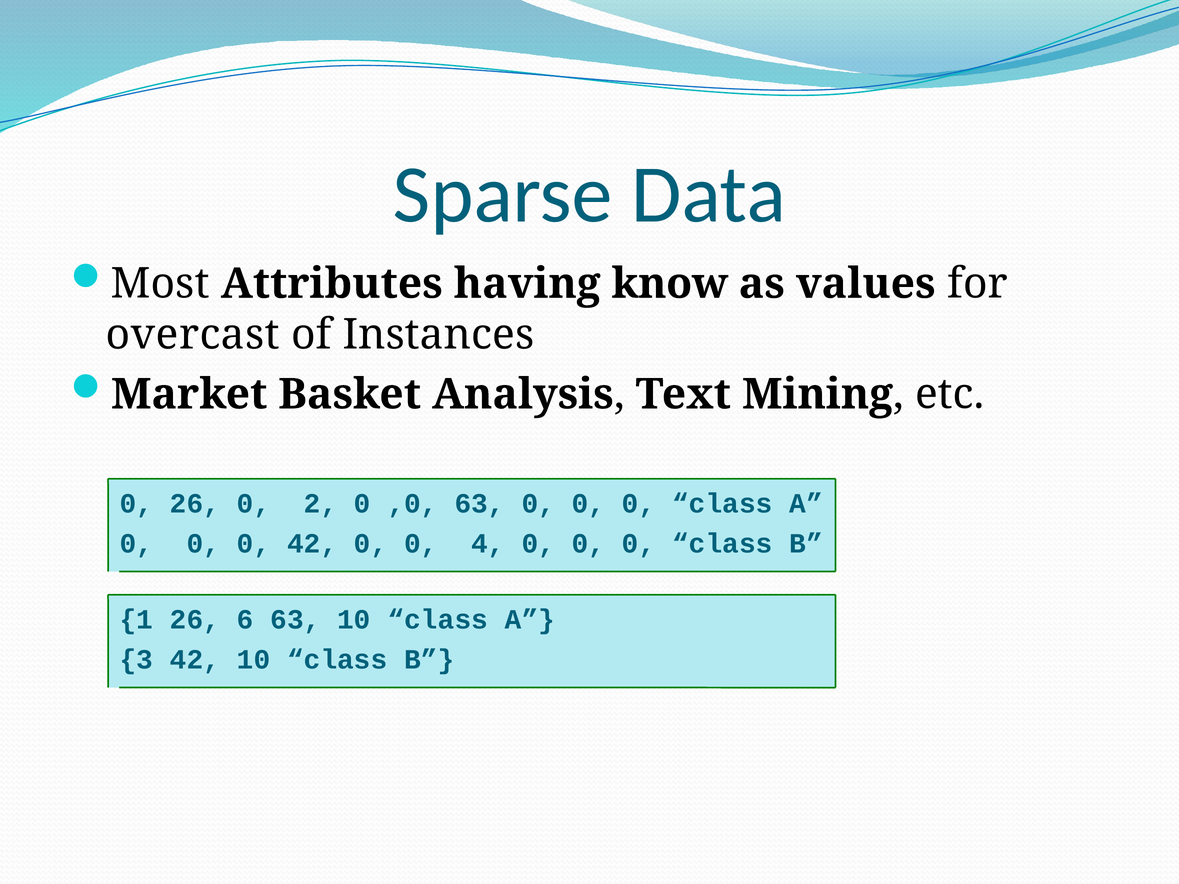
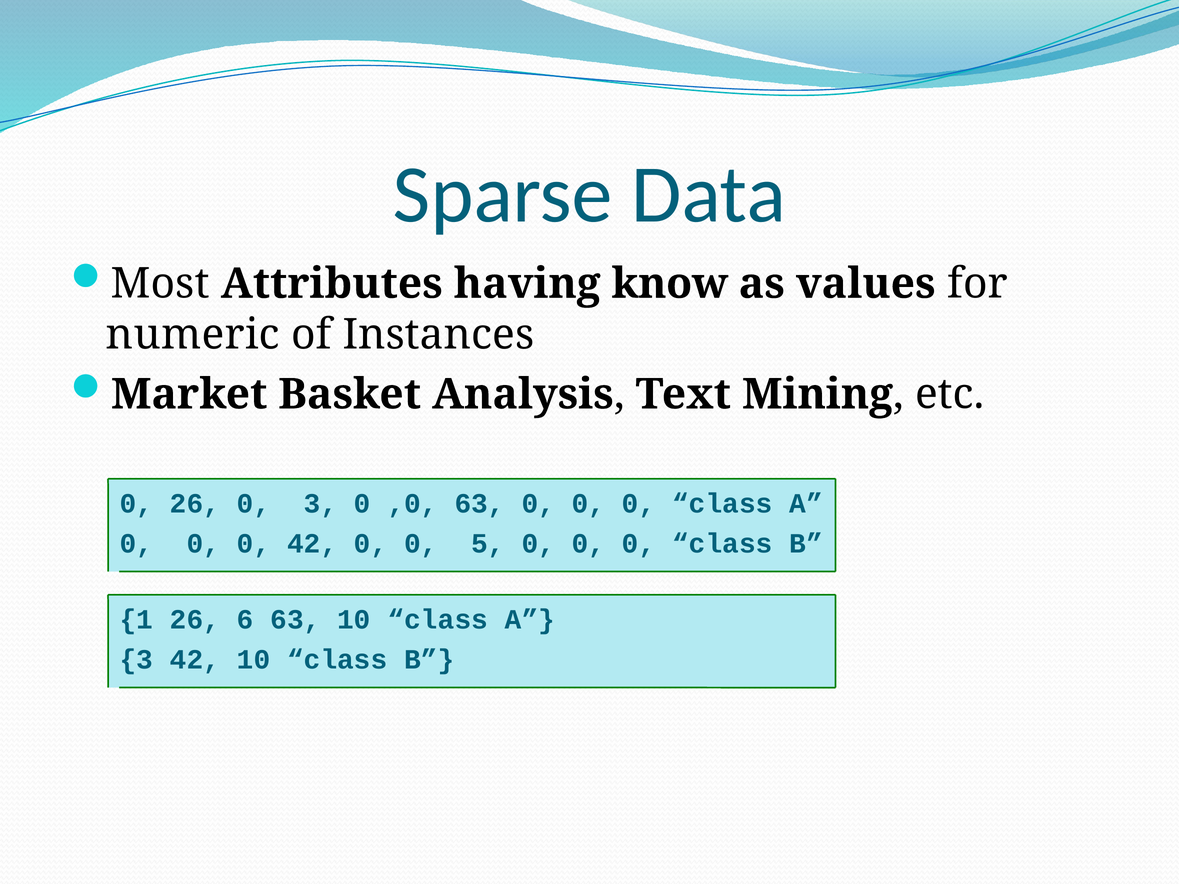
overcast: overcast -> numeric (193, 335)
0 2: 2 -> 3 (321, 504)
4: 4 -> 5 (488, 544)
